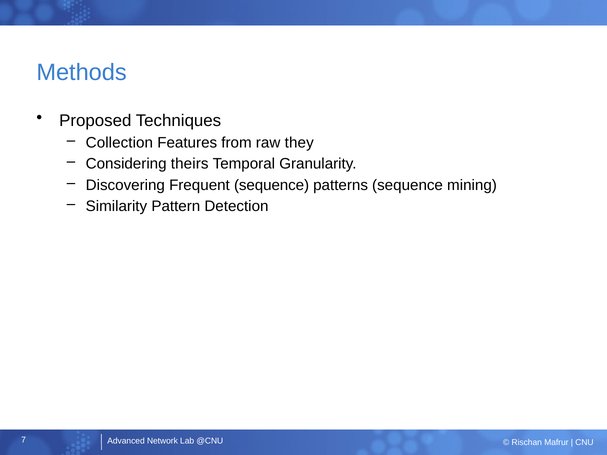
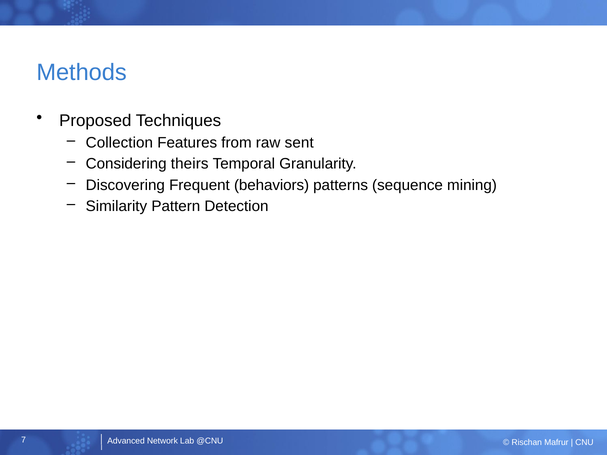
they: they -> sent (299, 143)
Frequent sequence: sequence -> behaviors (272, 185)
